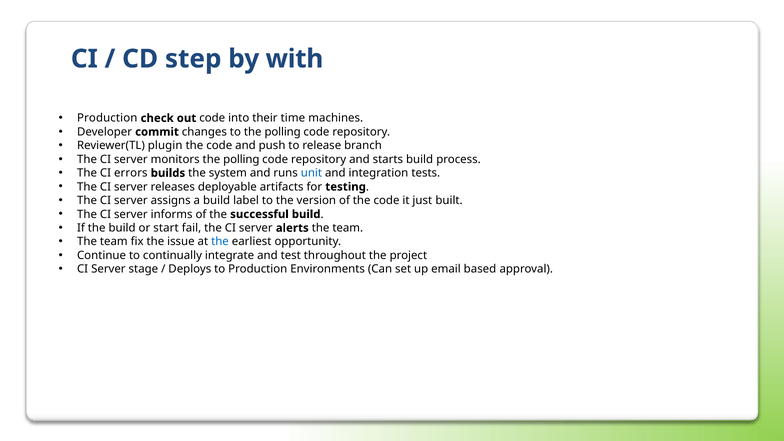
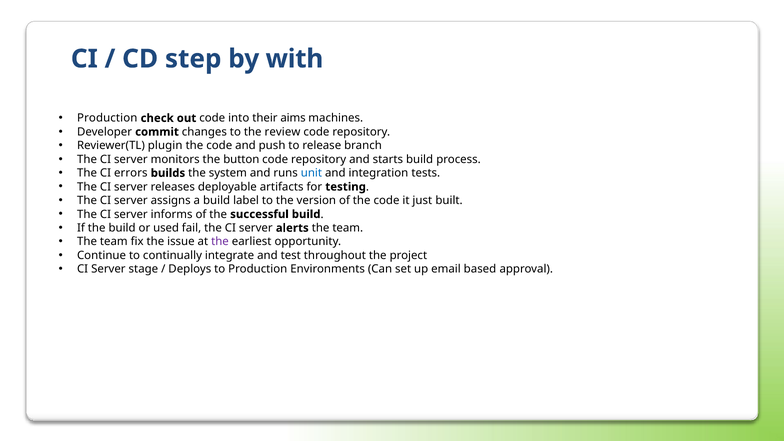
time: time -> aims (293, 118)
to the polling: polling -> review (283, 132)
monitors the polling: polling -> button (241, 159)
start: start -> used (166, 228)
the colour: blue -> purple (220, 242)
